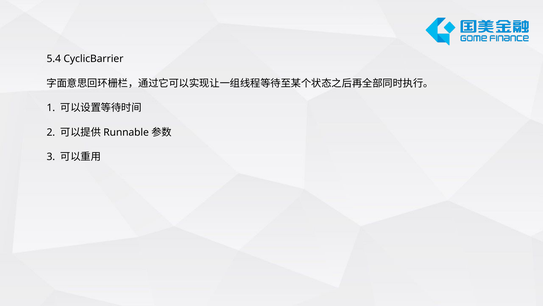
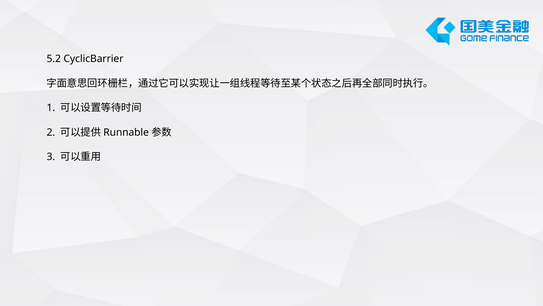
5.4: 5.4 -> 5.2 (54, 59)
